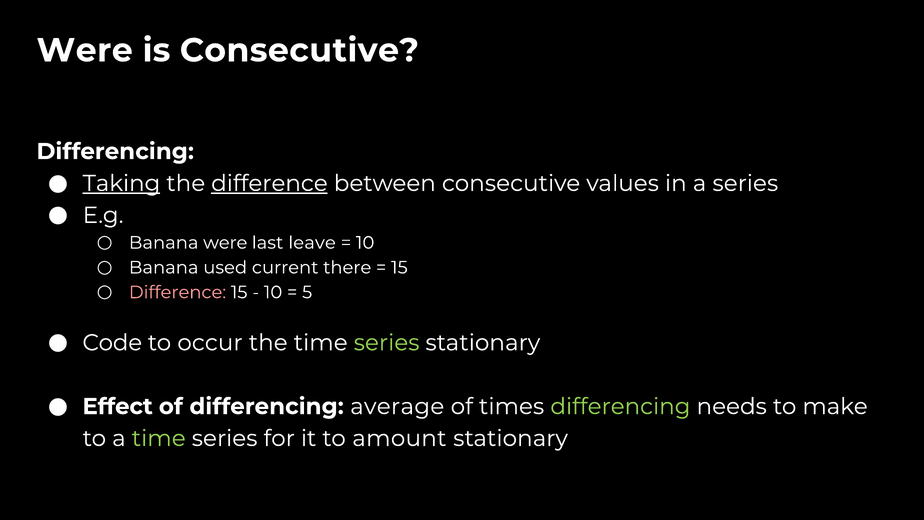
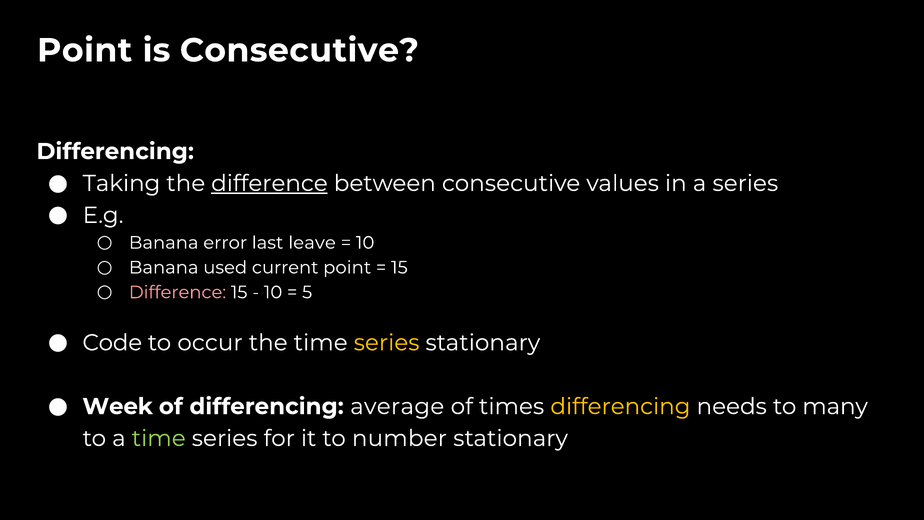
Were: Were -> Point (85, 50)
Taking underline: present -> none (121, 183)
Banana were: were -> error (225, 243)
current there: there -> point (347, 267)
series colour: light green -> yellow (387, 343)
Effect: Effect -> Week (118, 406)
differencing colour: light green -> yellow (620, 406)
make: make -> many (835, 406)
amount: amount -> number (399, 438)
